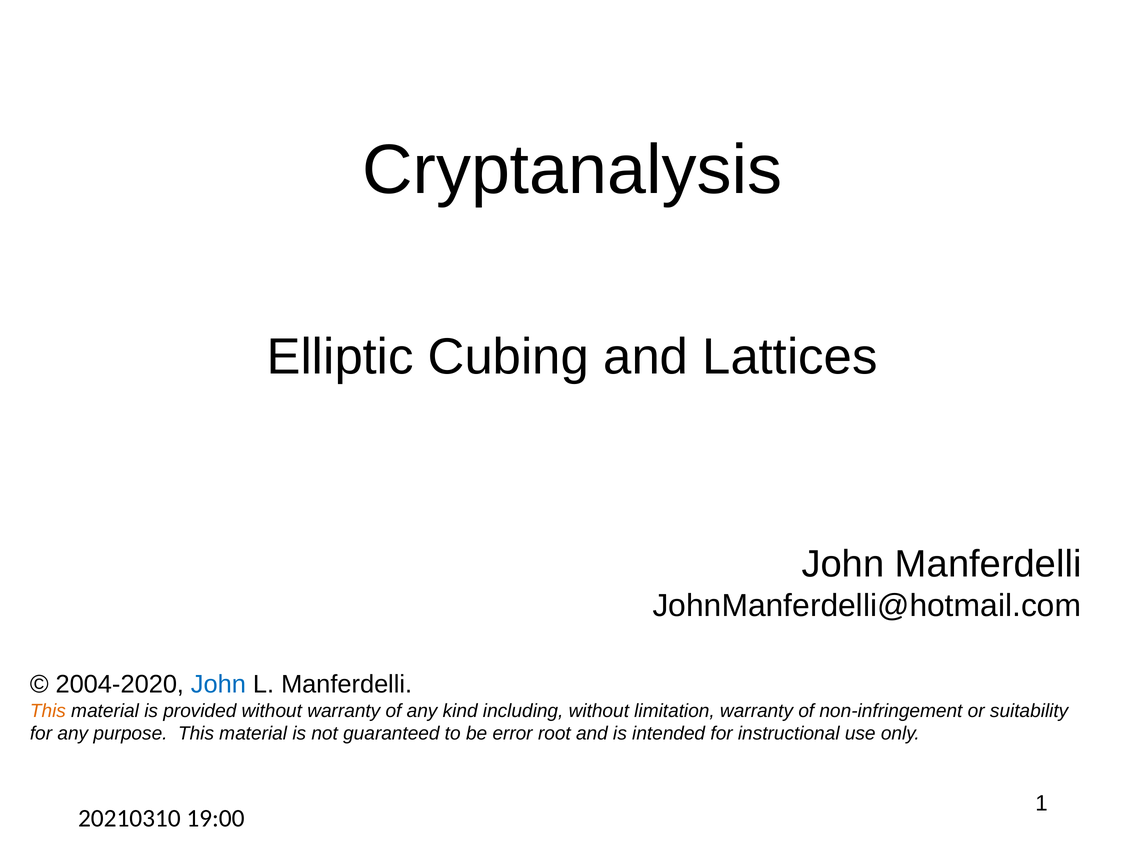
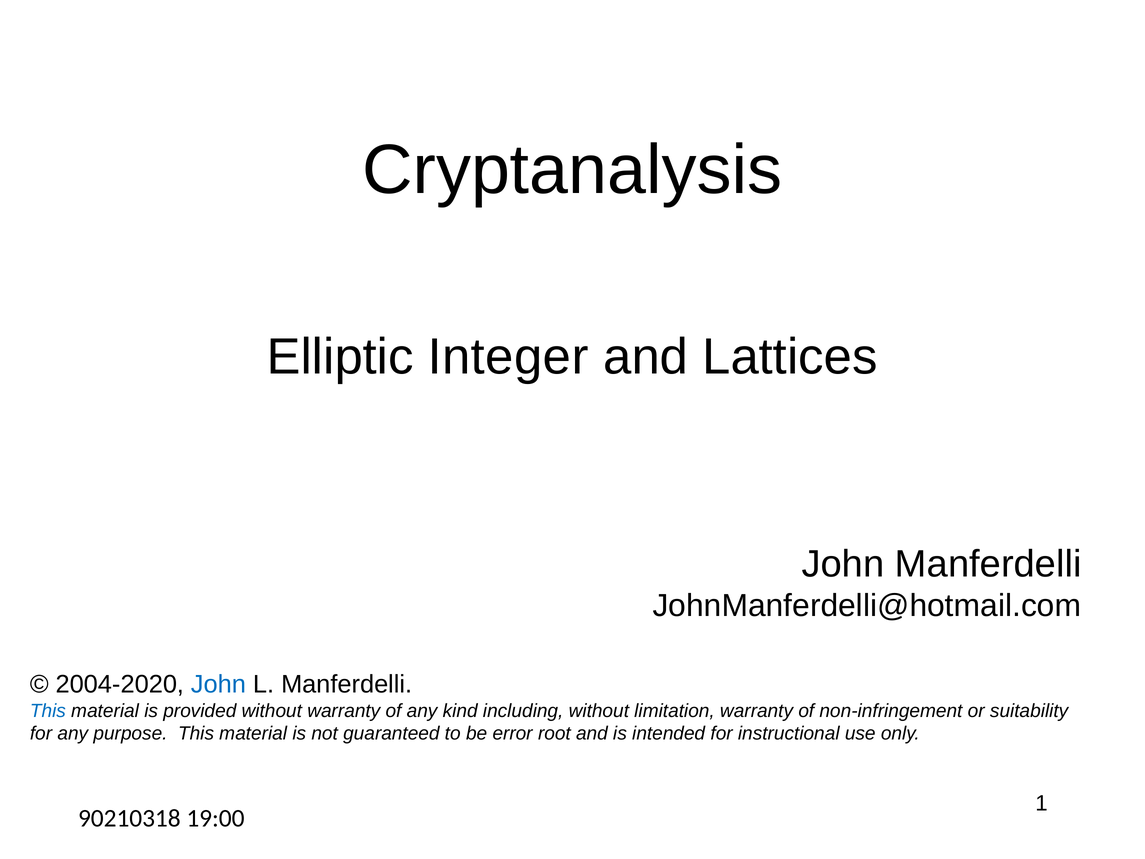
Cubing: Cubing -> Integer (508, 357)
This colour: orange -> blue (48, 711)
20210310: 20210310 -> 90210318 (129, 818)
